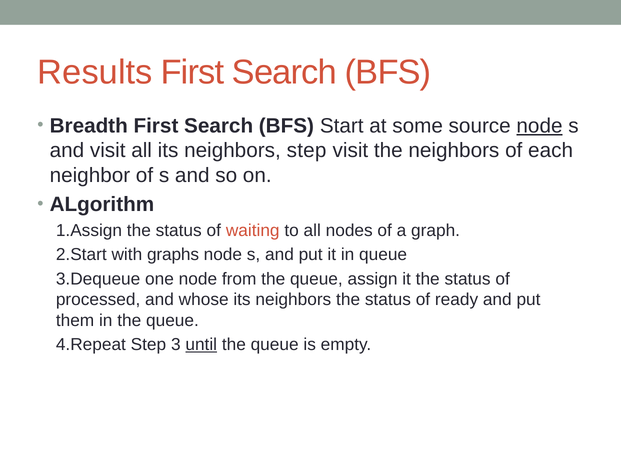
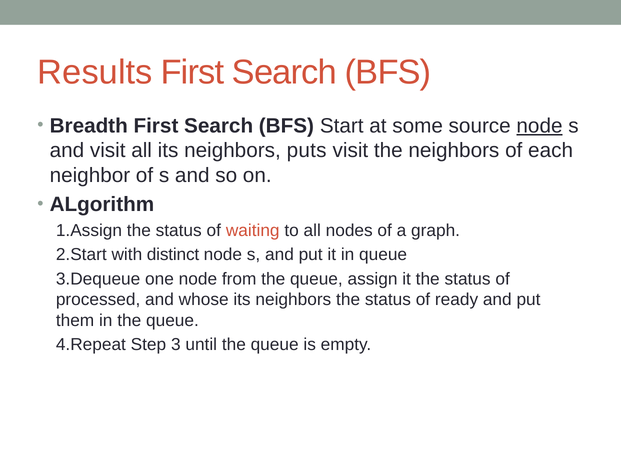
neighbors step: step -> puts (307, 150)
graphs: graphs -> distinct (173, 254)
until underline: present -> none (201, 344)
